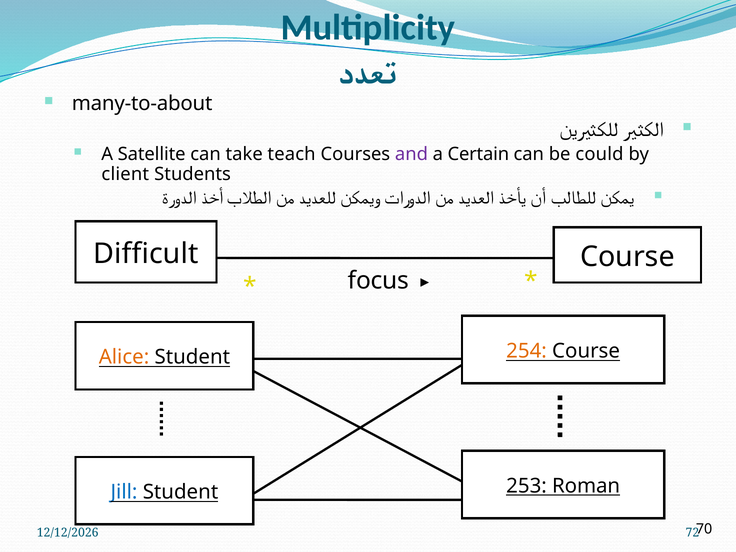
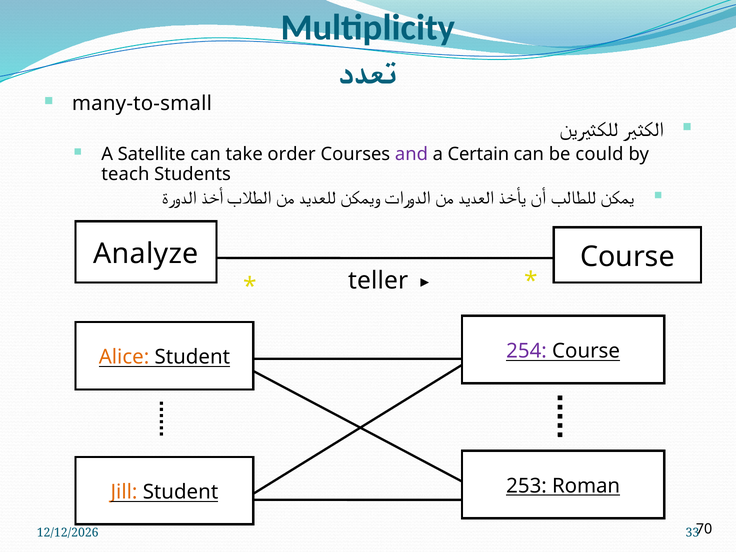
many-to-about: many-to-about -> many-to-small (142, 104)
teach: teach -> order (292, 154)
client: client -> teach (125, 174)
Difficult: Difficult -> Analyze (146, 254)
focus: focus -> teller (378, 281)
254 colour: orange -> purple (527, 351)
Jill colour: blue -> orange (124, 492)
72: 72 -> 33 (692, 533)
